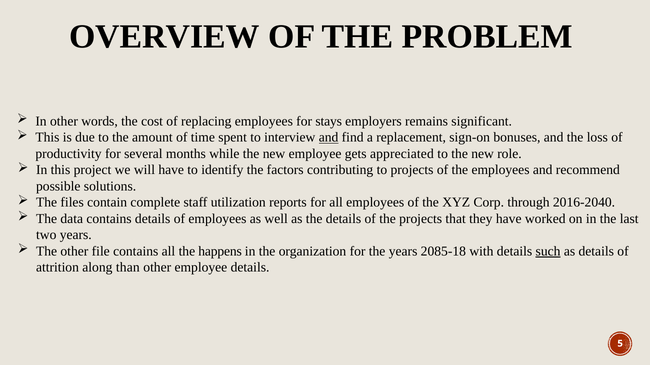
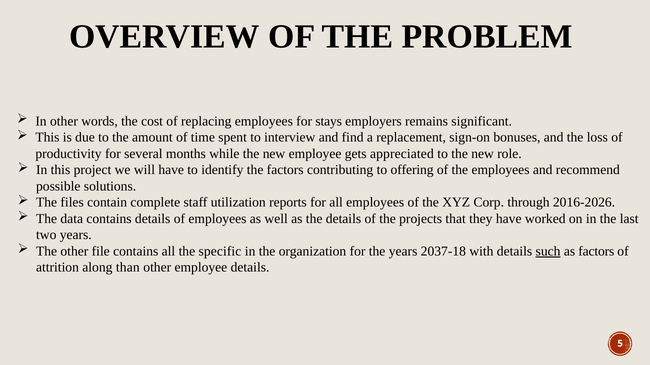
and underline: present -> none (329, 138)
to projects: projects -> offering (412, 170)
2016-2040: 2016-2040 -> 2016-2026 (584, 203)
happens: happens -> specific (220, 251)
2085-18: 2085-18 -> 2037-18 (443, 251)
as details: details -> factors (596, 251)
